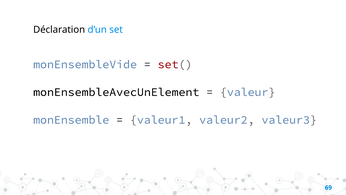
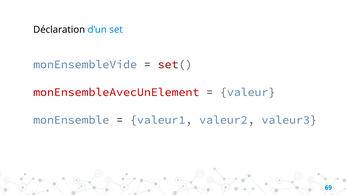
monEnsembleAvecUnElement colour: black -> red (116, 92)
